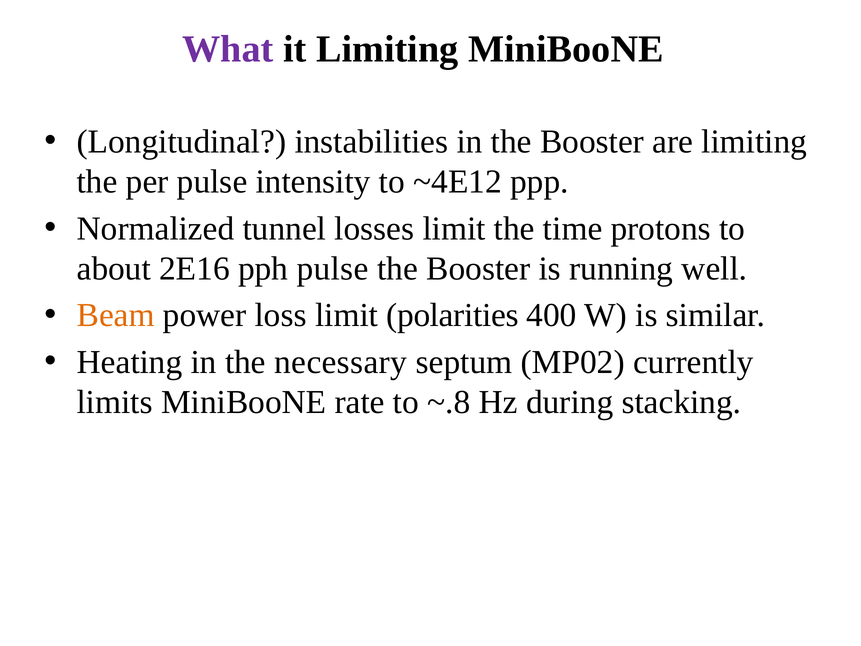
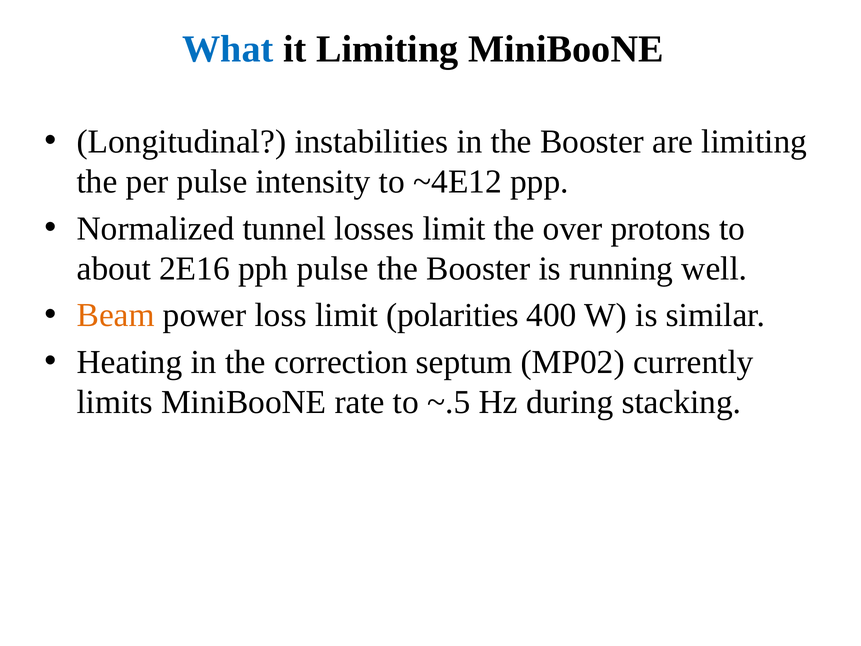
What colour: purple -> blue (228, 49)
time: time -> over (573, 228)
necessary: necessary -> correction (341, 362)
~.8: ~.8 -> ~.5 (449, 402)
